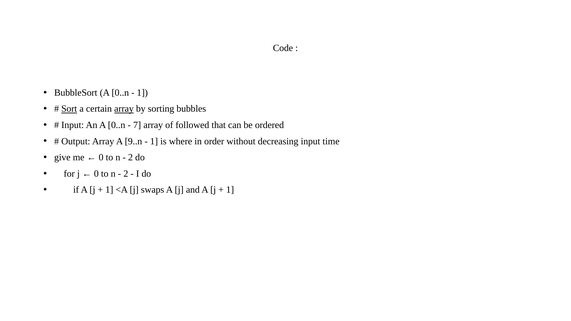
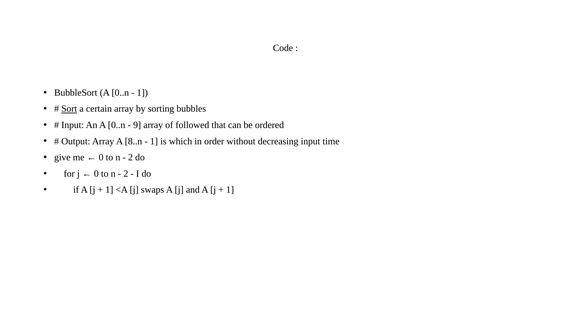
array underline: present -> none (124, 109)
7: 7 -> 9 (137, 125)
9..n: 9..n -> 8..n (133, 141)
where: where -> which (181, 141)
